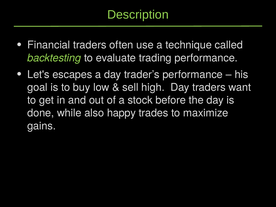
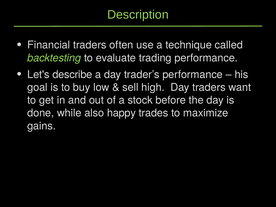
escapes: escapes -> describe (72, 74)
